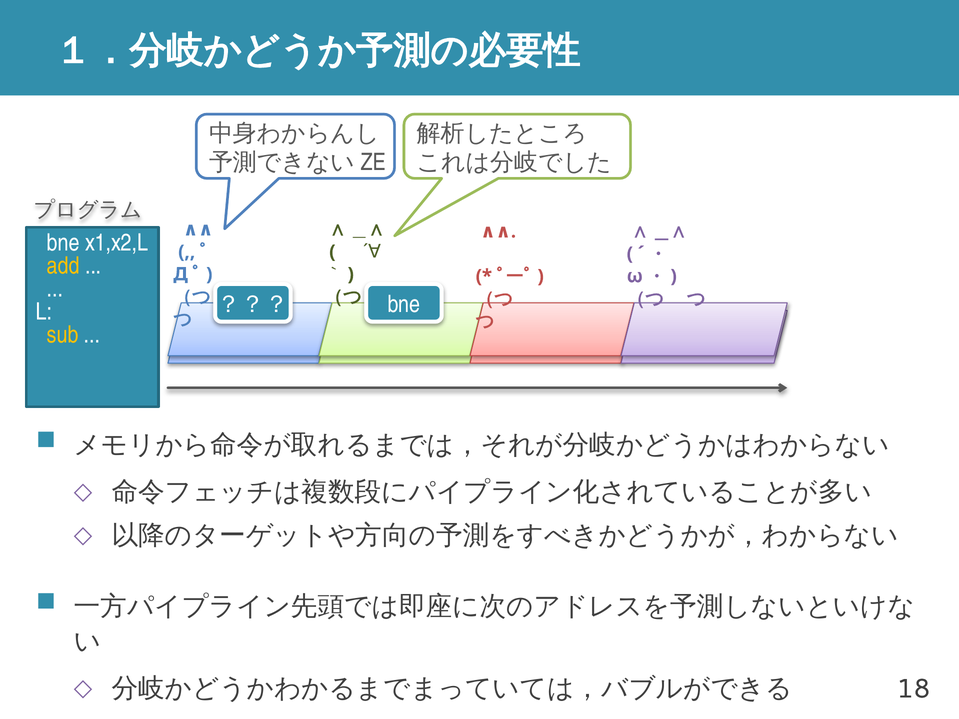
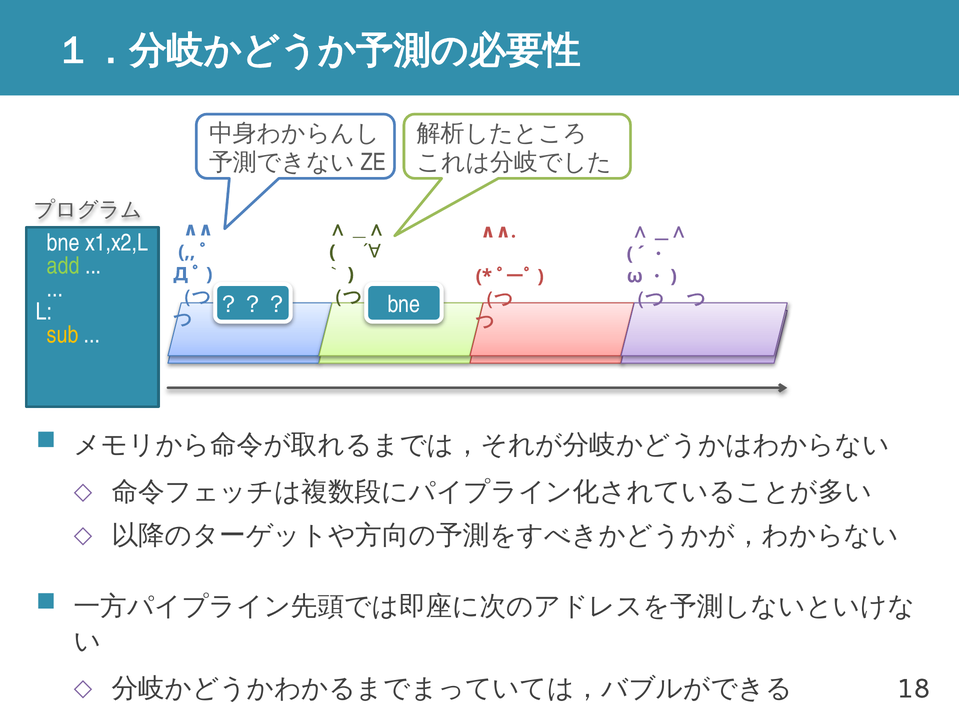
add colour: yellow -> light green (63, 266)
